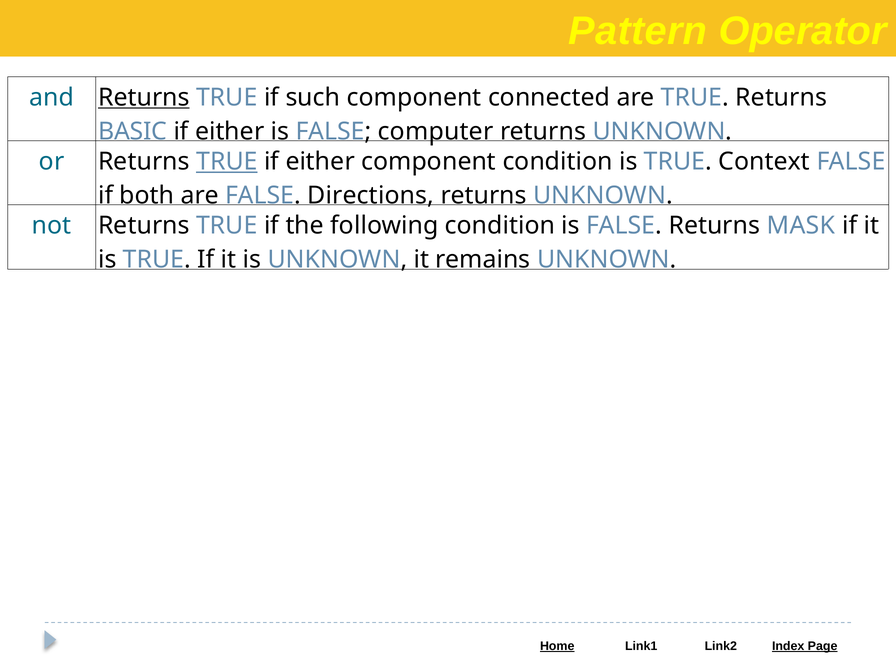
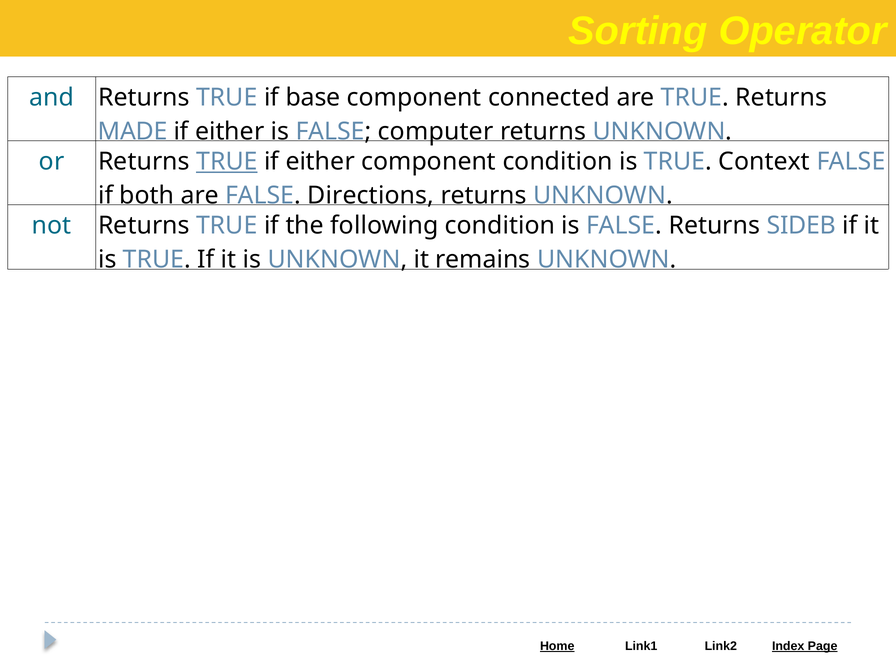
Pattern: Pattern -> Sorting (638, 31)
Returns underline: present -> none (144, 97)
such: such -> base (313, 97)
BASIC: BASIC -> MADE (133, 131)
MASK: MASK -> SIDEB (801, 225)
